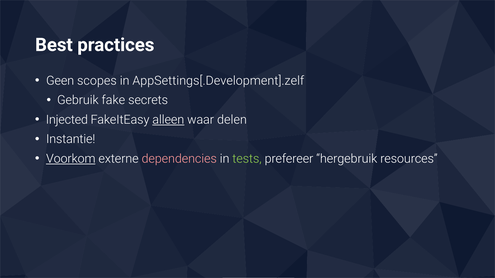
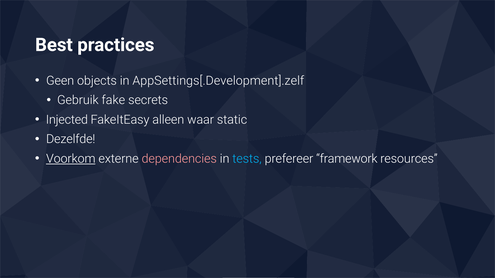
scopes: scopes -> objects (97, 81)
alleen underline: present -> none (168, 120)
delen: delen -> static (232, 120)
Instantie: Instantie -> Dezelfde (71, 139)
tests colour: light green -> light blue (247, 159)
hergebruik: hergebruik -> framework (347, 159)
